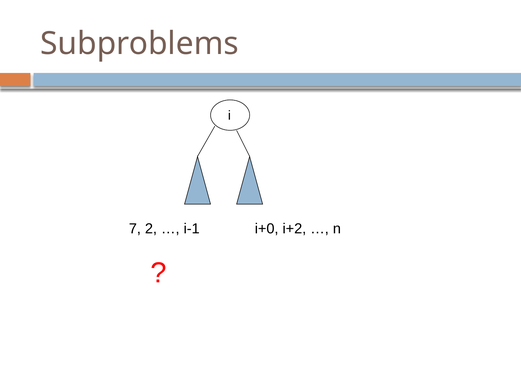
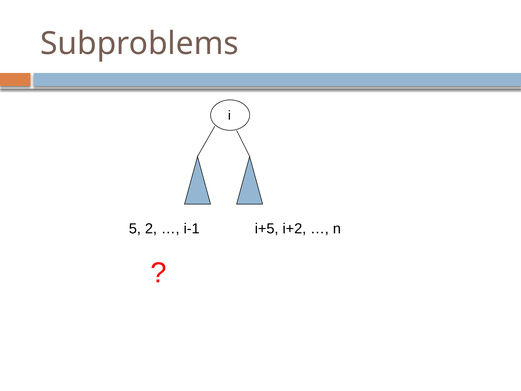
7: 7 -> 5 (135, 228)
i+0: i+0 -> i+5 (267, 228)
